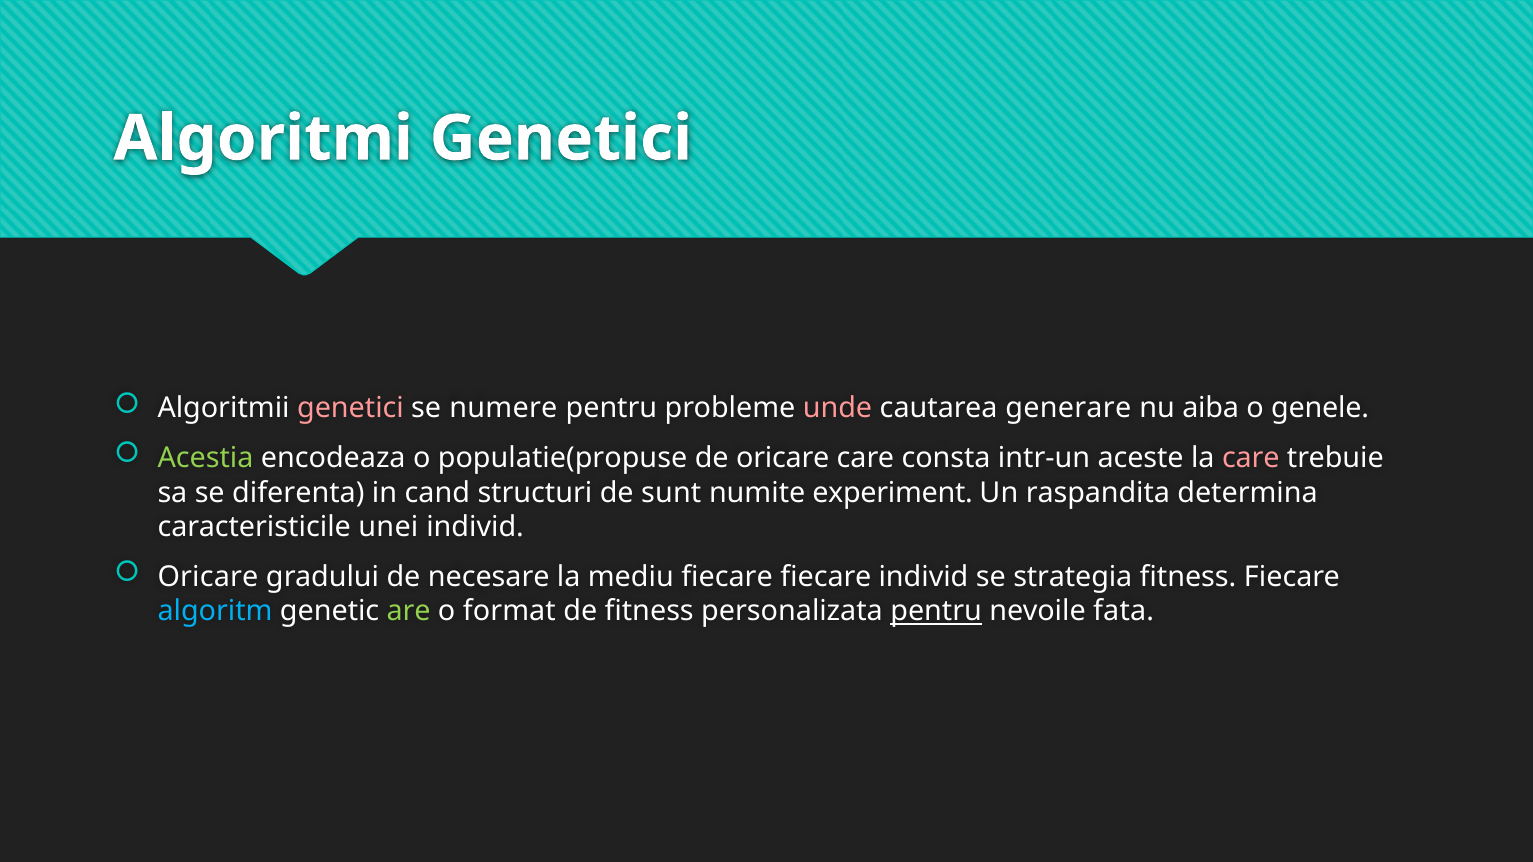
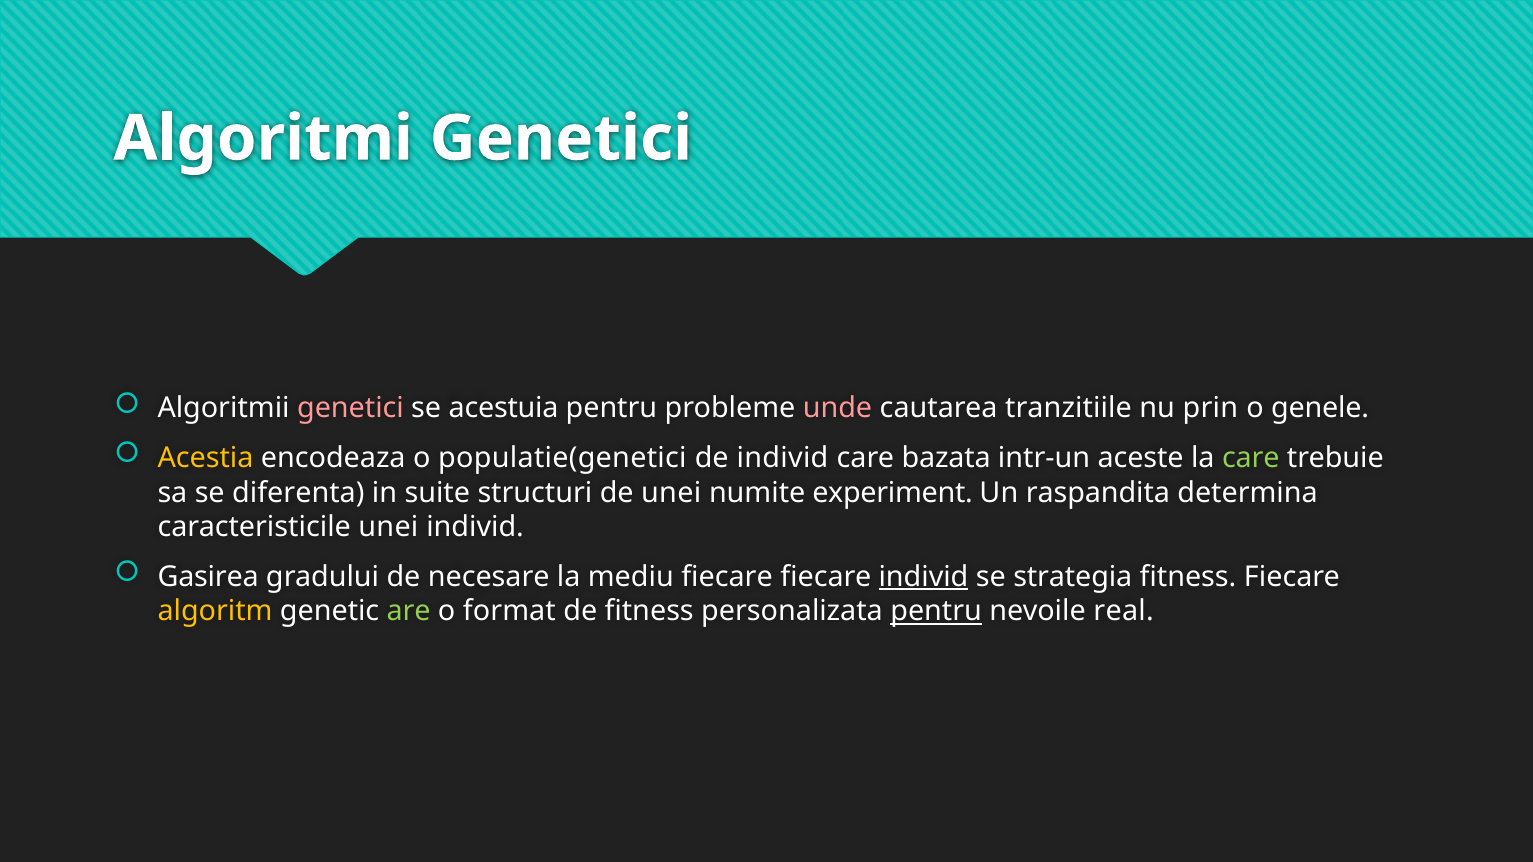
numere: numere -> acestuia (504, 408)
generare: generare -> tranzitiile (1068, 408)
aiba: aiba -> prin (1210, 408)
Acestia colour: light green -> yellow (206, 458)
populatie(propuse: populatie(propuse -> populatie(genetici (562, 458)
de oricare: oricare -> individ (783, 458)
consta: consta -> bazata (946, 458)
care colour: pink -> light green (1251, 458)
cand: cand -> suite (437, 493)
de sunt: sunt -> unei (671, 493)
Oricare: Oricare -> Gasirea (208, 577)
individ underline: none -> present (924, 577)
algoritm colour: light blue -> yellow (215, 612)
fata: fata -> real (1124, 612)
